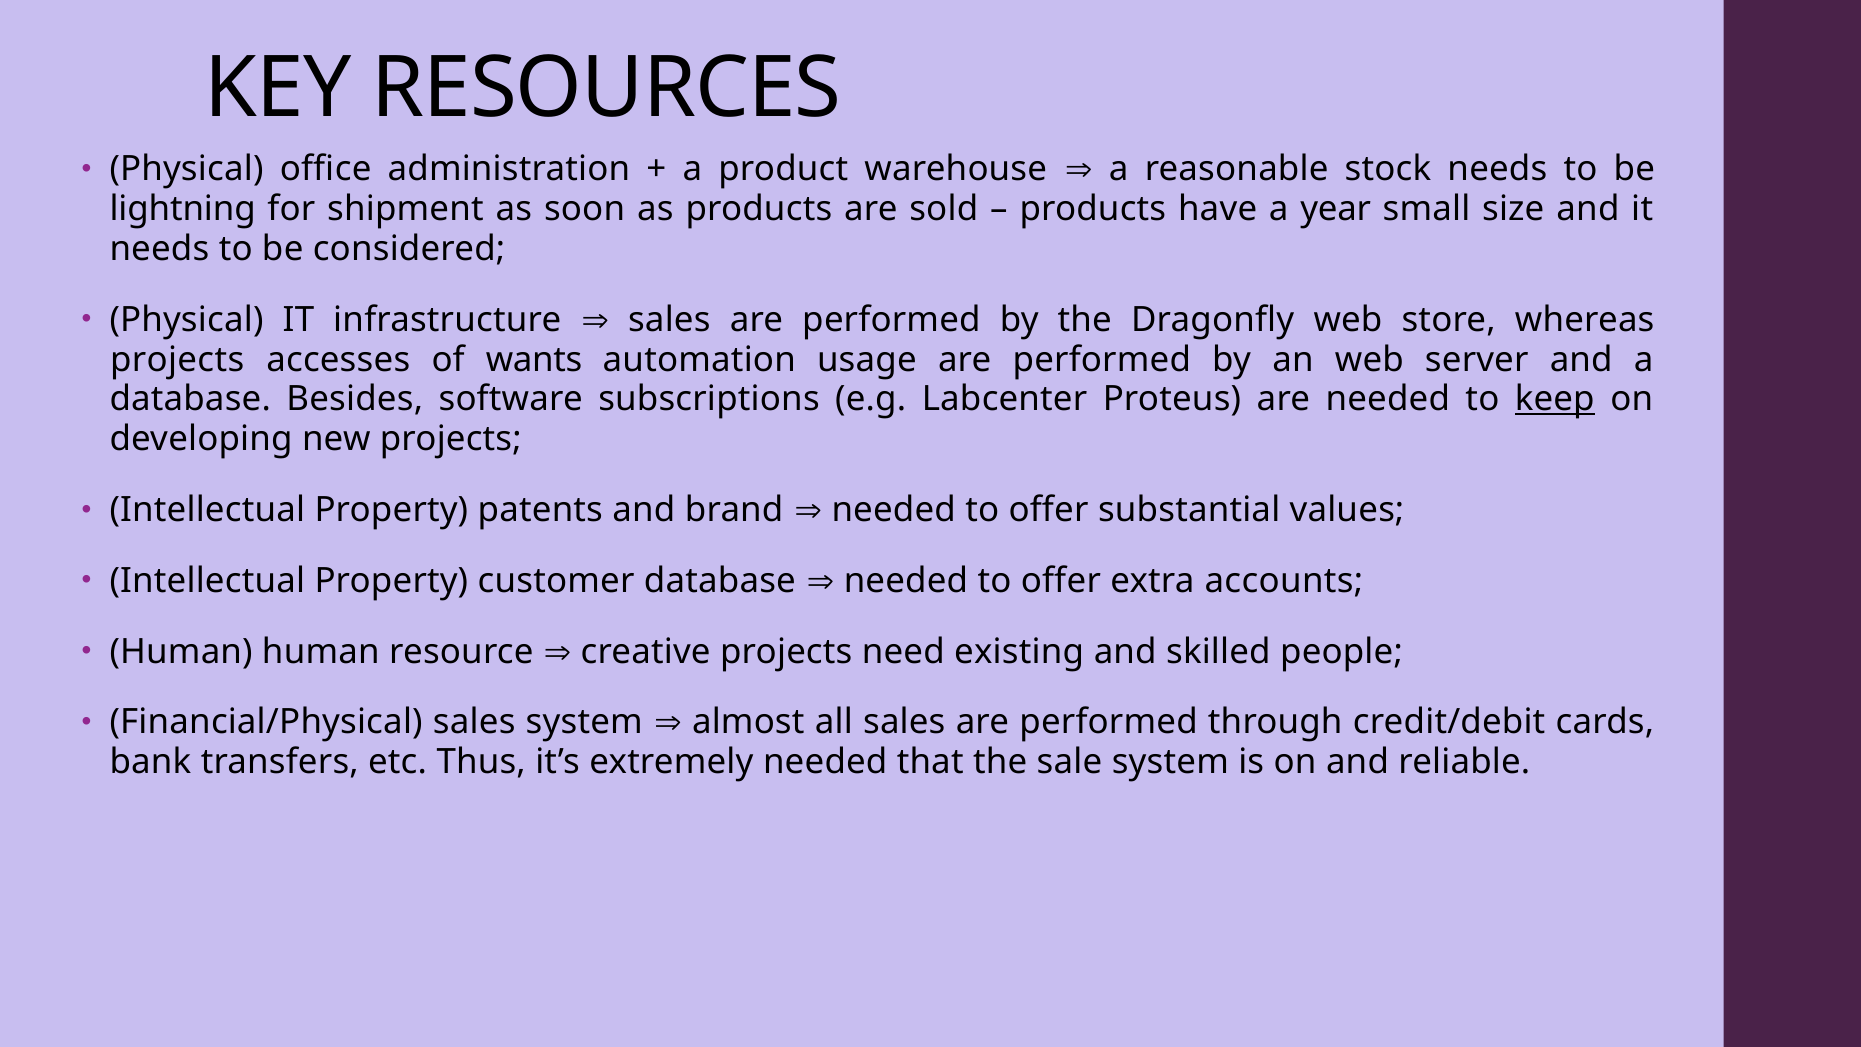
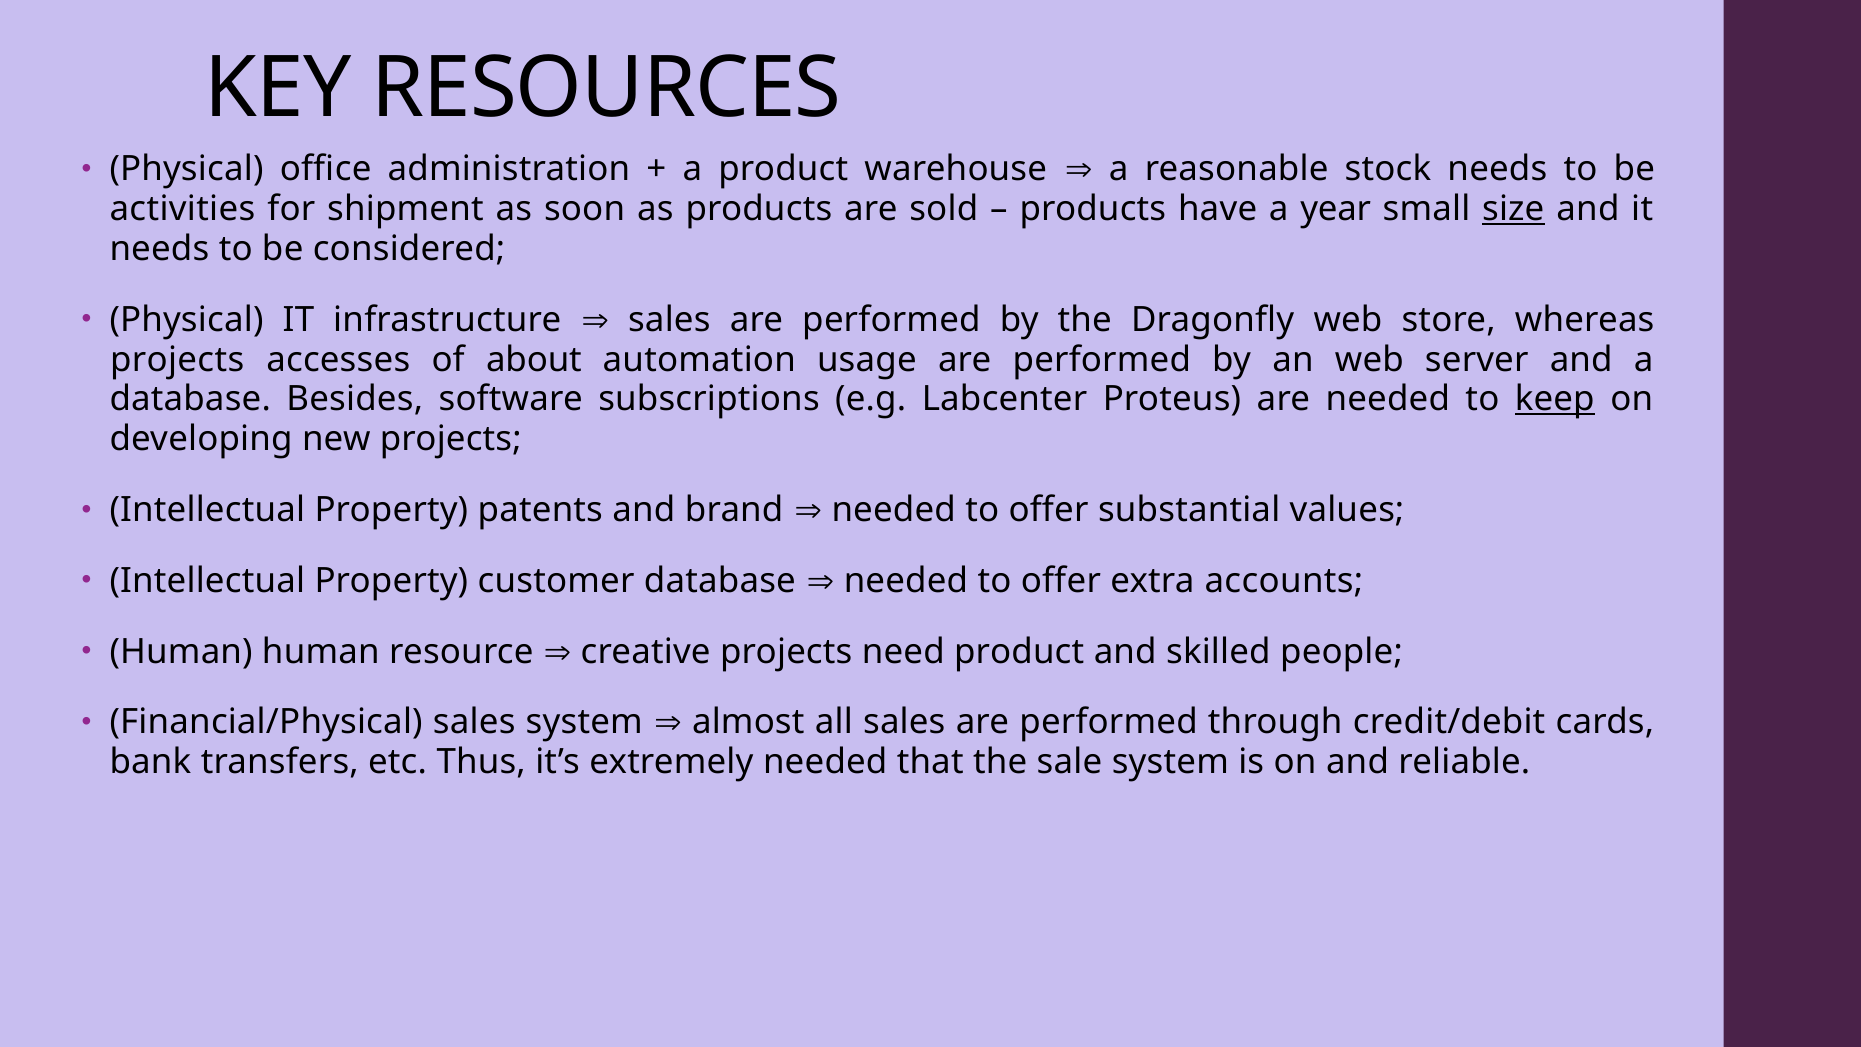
lightning: lightning -> activities (182, 209)
size underline: none -> present (1513, 209)
wants: wants -> about (534, 359)
need existing: existing -> product (1019, 652)
